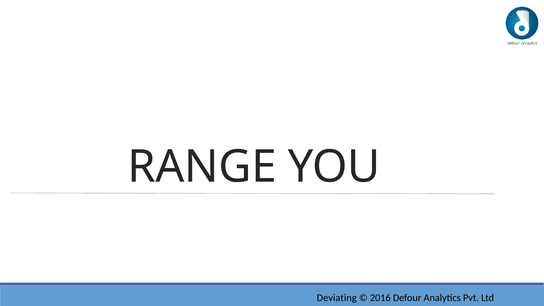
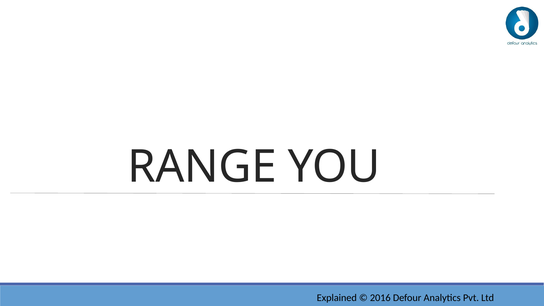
Deviating: Deviating -> Explained (337, 298)
